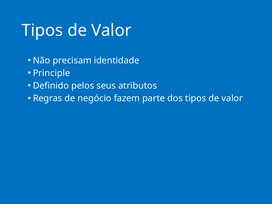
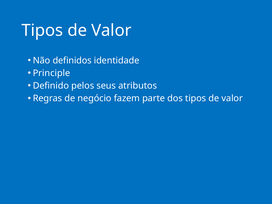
precisam: precisam -> definidos (72, 61)
